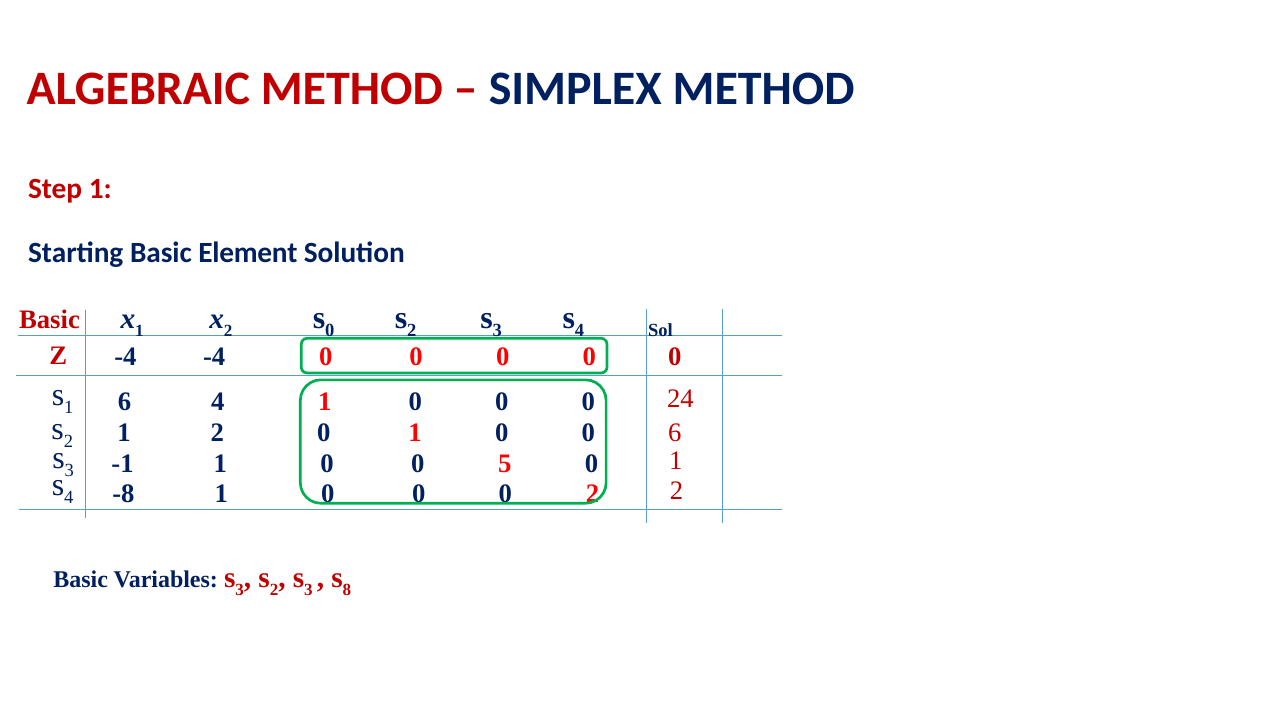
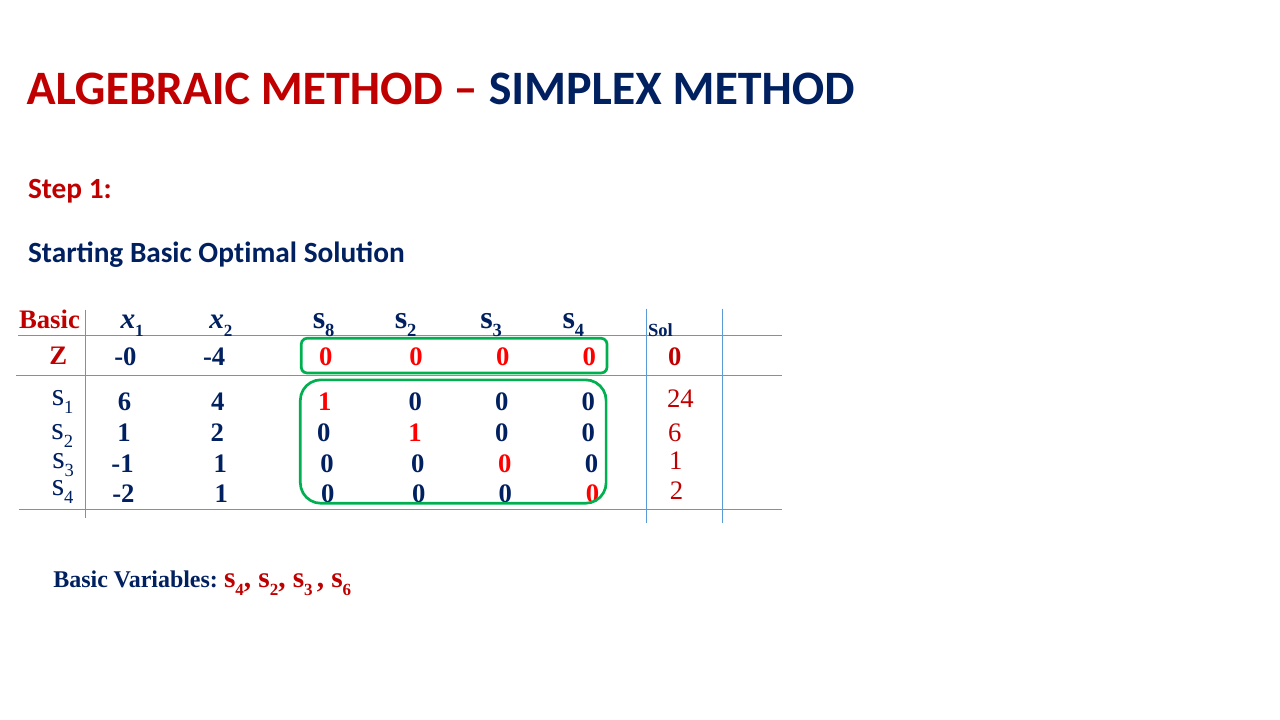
Element: Element -> Optimal (248, 252)
0: 0 -> 8 (330, 331)
-4: -4 -> -0 (125, 357)
5: 5 -> 0 (505, 464)
-8: -8 -> -2 (123, 494)
2: 2 -> 0 (593, 494)
3: 3 -> 4 (240, 589)
8: 8 -> 6 (347, 589)
